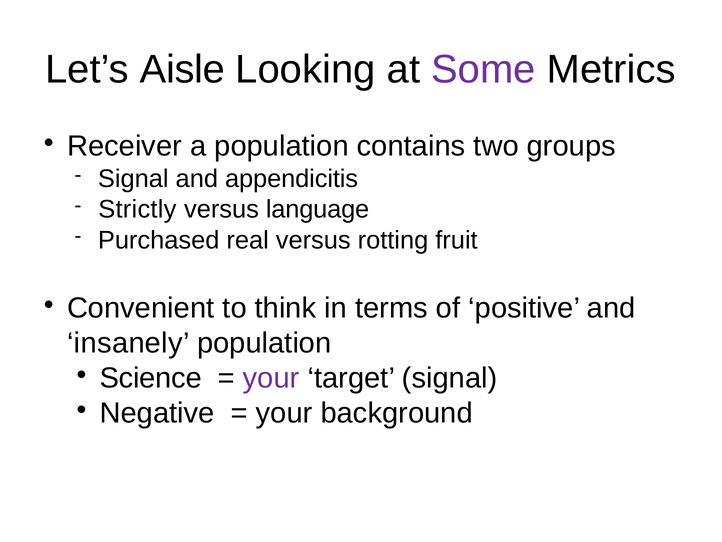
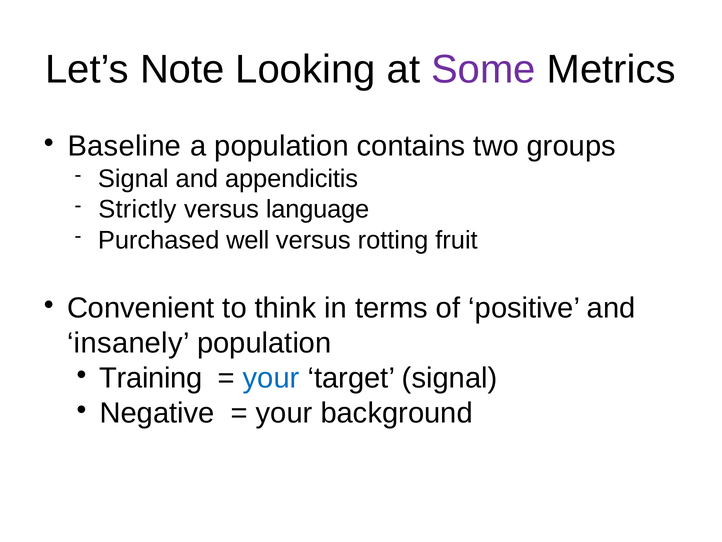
Aisle: Aisle -> Note (182, 70)
Receiver: Receiver -> Baseline (124, 146)
real: real -> well (248, 240)
Science: Science -> Training (151, 378)
your colour: purple -> blue (271, 378)
